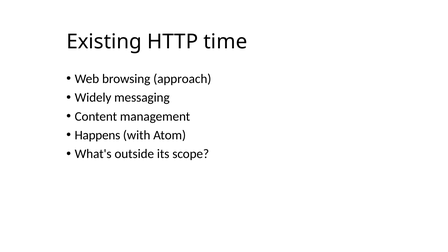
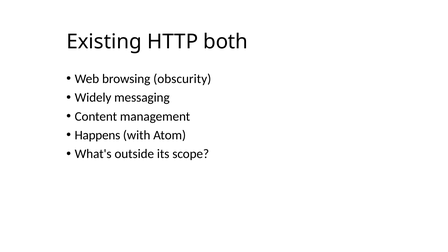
time: time -> both (226, 42)
approach: approach -> obscurity (182, 79)
